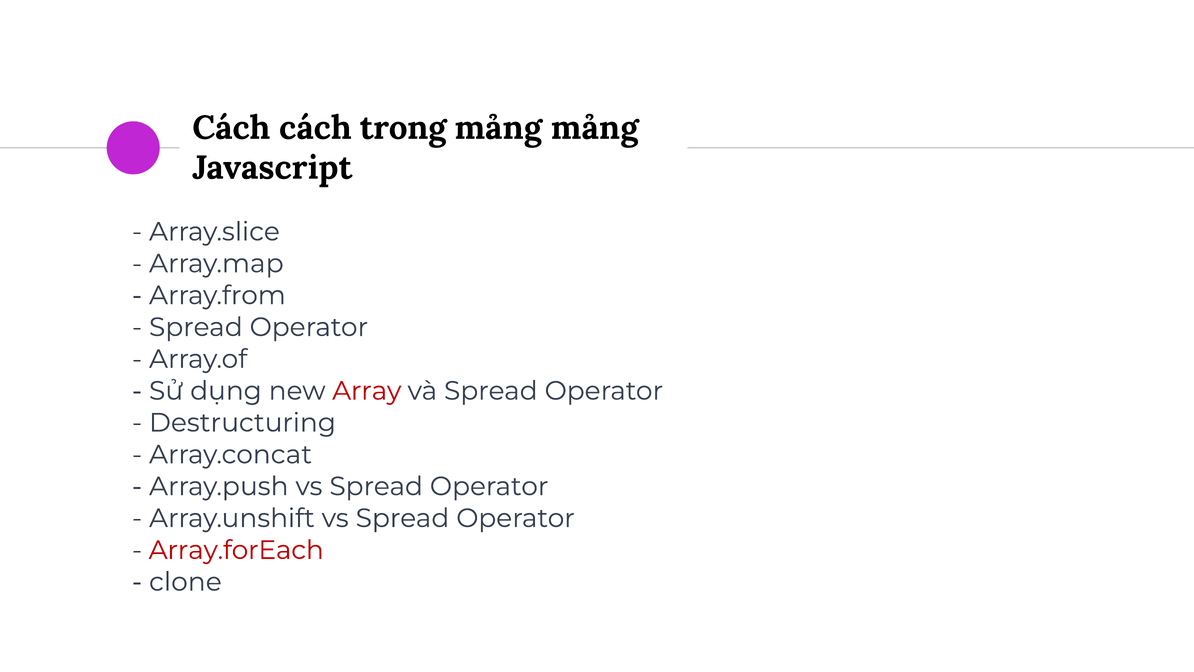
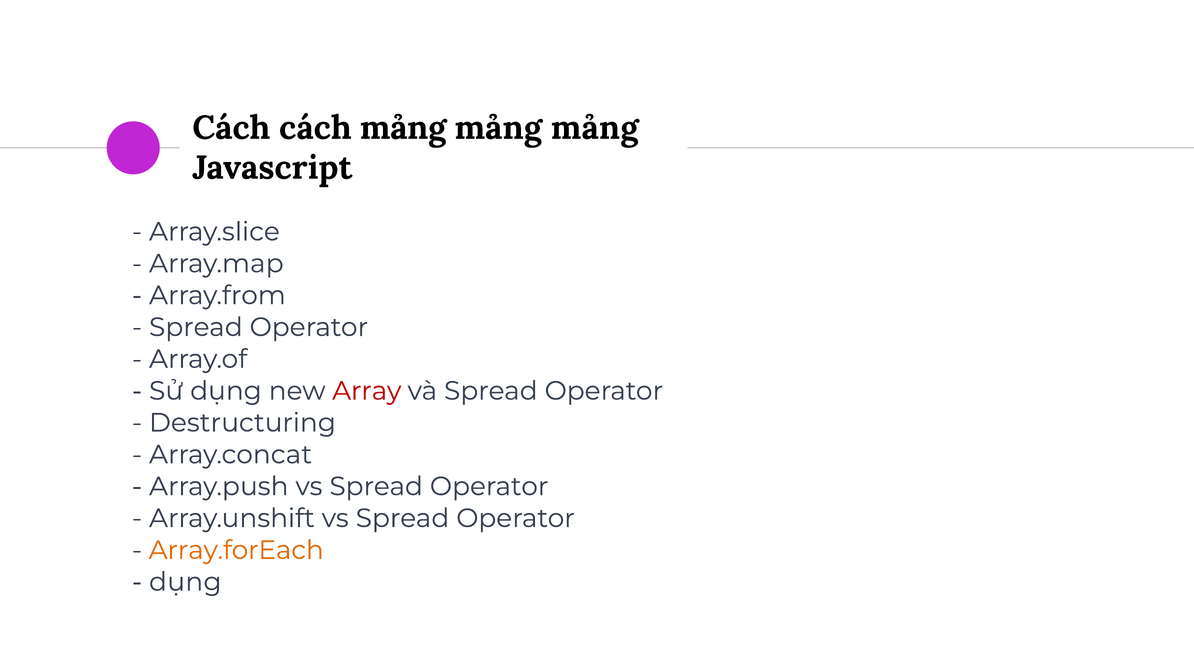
cách trong: trong -> mảng (403, 128)
Array.forEach colour: red -> orange (236, 550)
clone: clone -> dụng (185, 582)
